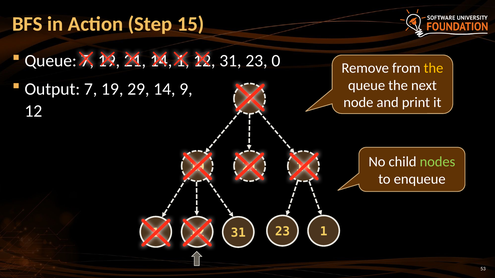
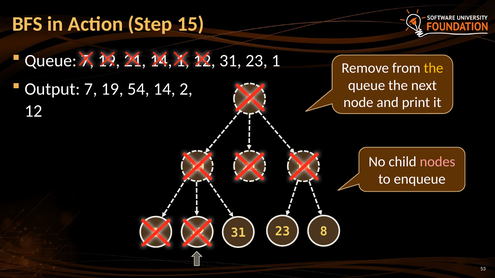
23 0: 0 -> 1 (276, 61)
29: 29 -> 54 (138, 89)
9: 9 -> 2 (186, 89)
nodes colour: light green -> pink (438, 162)
23 1: 1 -> 8 (324, 232)
